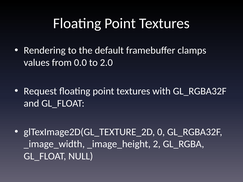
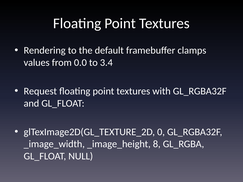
2.0: 2.0 -> 3.4 (106, 63)
2: 2 -> 8 (157, 144)
